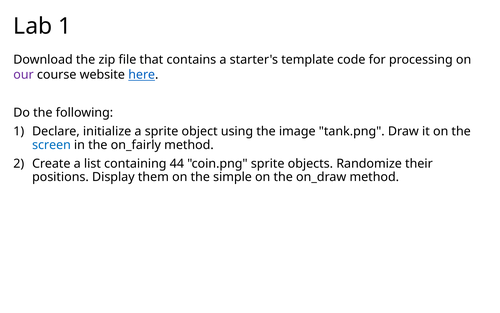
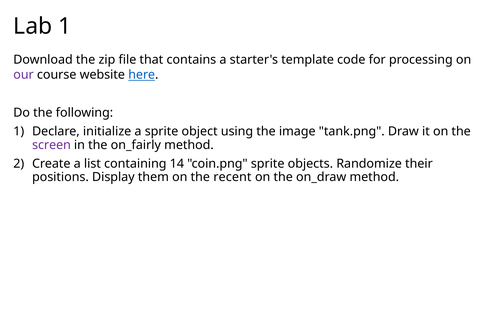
screen colour: blue -> purple (51, 145)
44: 44 -> 14 (177, 163)
simple: simple -> recent (232, 177)
